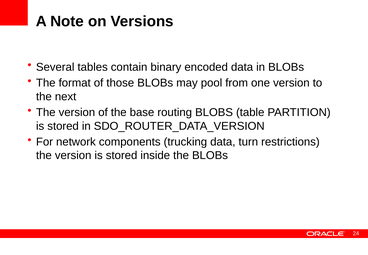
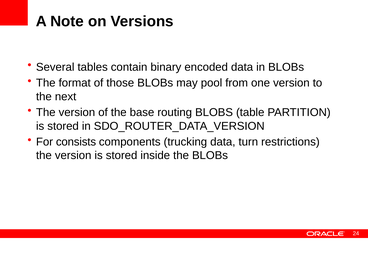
network: network -> consists (76, 142)
